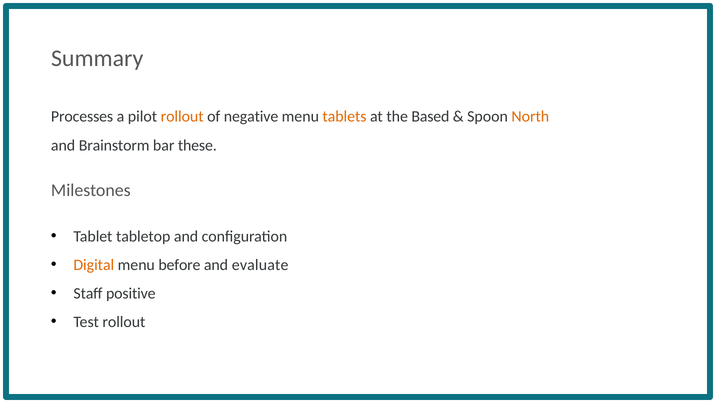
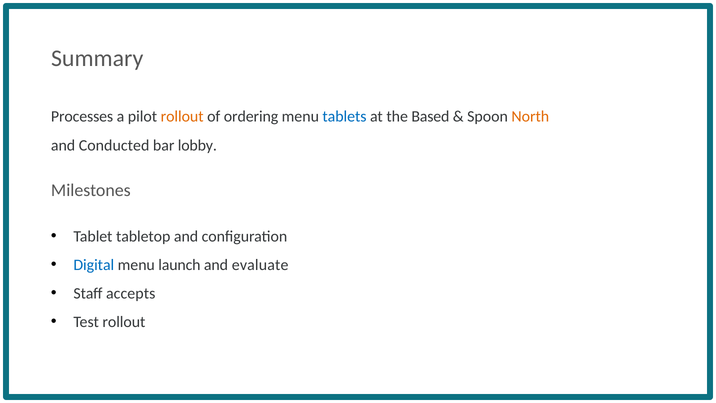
negative: negative -> ordering (251, 117)
tablets colour: orange -> blue (345, 117)
Brainstorm: Brainstorm -> Conducted (114, 145)
these: these -> lobby (197, 145)
Digital colour: orange -> blue (94, 265)
before: before -> launch (179, 265)
positive: positive -> accepts (131, 293)
